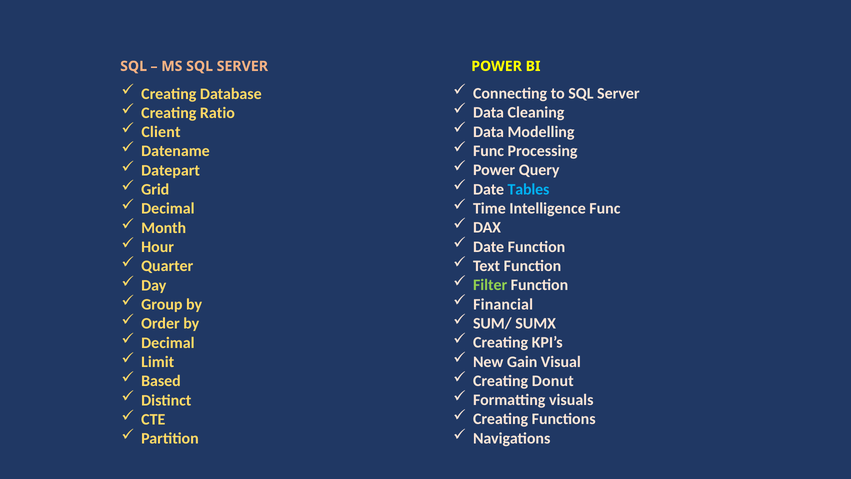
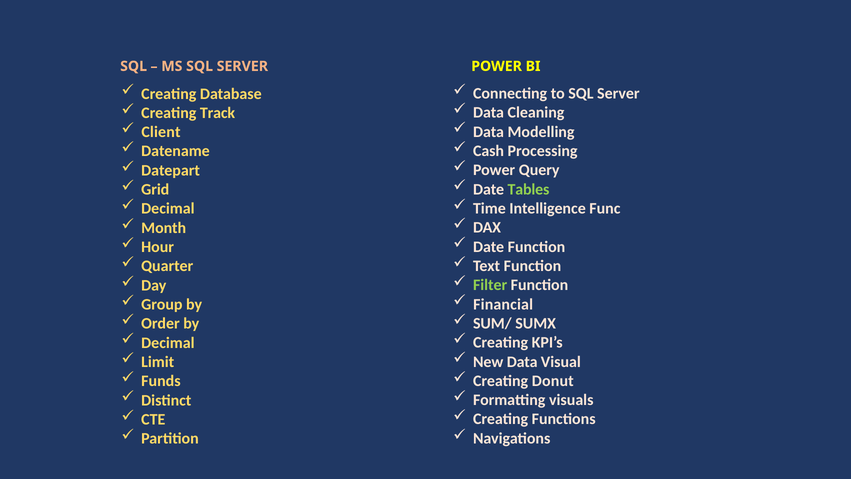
Ratio: Ratio -> Track (218, 113)
Func: Func -> Cash (489, 151)
Tables colour: light blue -> light green (528, 189)
New Gain: Gain -> Data (522, 361)
Based: Based -> Funds (161, 381)
